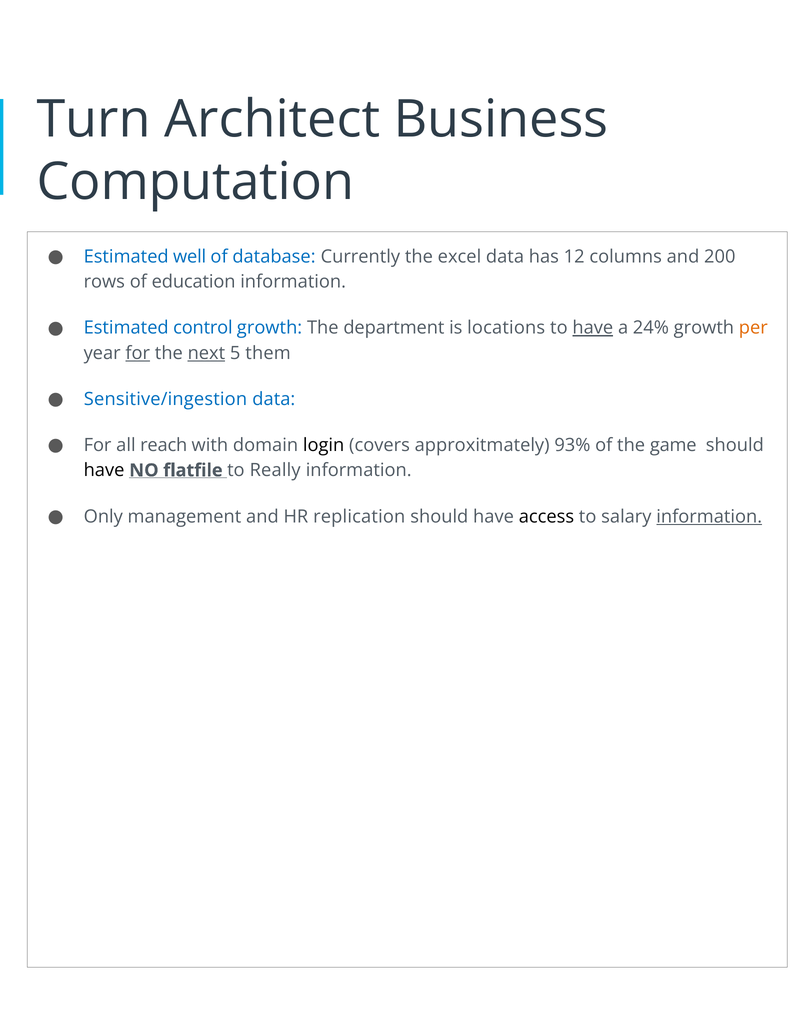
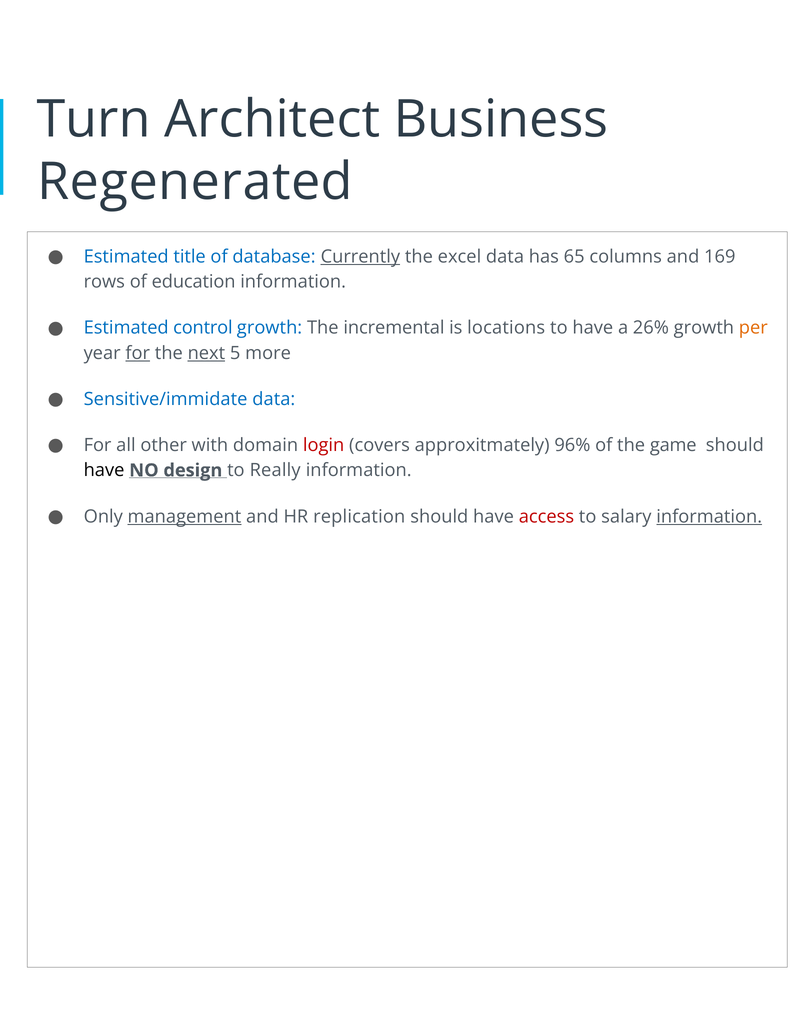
Computation: Computation -> Regenerated (195, 182)
well: well -> title (190, 257)
Currently underline: none -> present (360, 257)
12: 12 -> 65 (574, 257)
200: 200 -> 169 (720, 257)
department: department -> incremental (394, 328)
have underline: present -> none (593, 328)
24%: 24% -> 26% (651, 328)
them: them -> more (268, 353)
Sensitive/ingestion: Sensitive/ingestion -> Sensitive/immidate (166, 399)
reach: reach -> other (164, 445)
login colour: black -> red (324, 445)
93%: 93% -> 96% (572, 445)
flatfile: flatfile -> design (193, 470)
management underline: none -> present (184, 516)
access colour: black -> red (546, 516)
